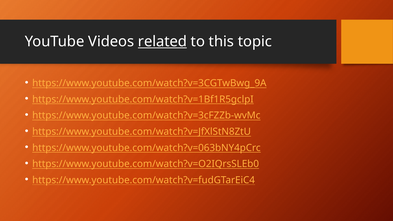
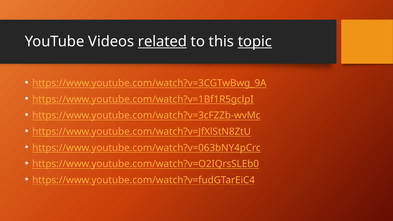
topic underline: none -> present (255, 42)
